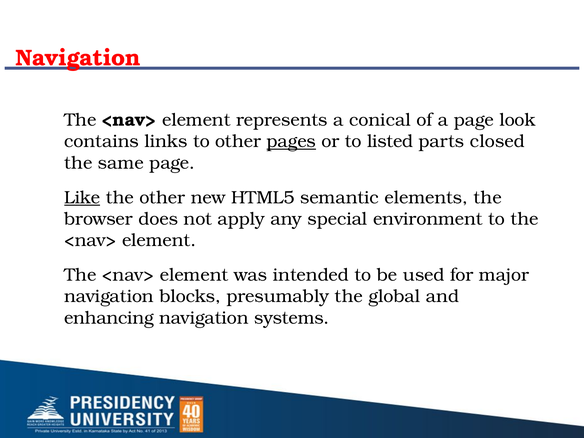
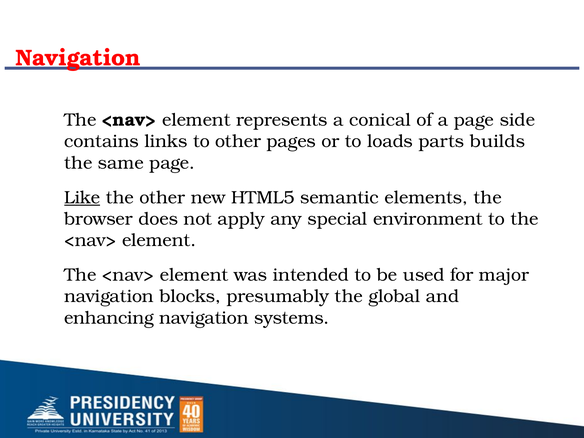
look: look -> side (517, 120)
pages underline: present -> none (291, 141)
listed: listed -> loads (390, 141)
closed: closed -> builds (497, 141)
